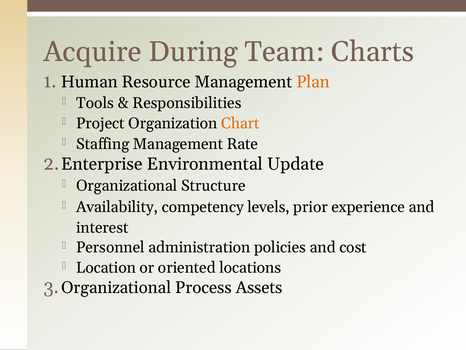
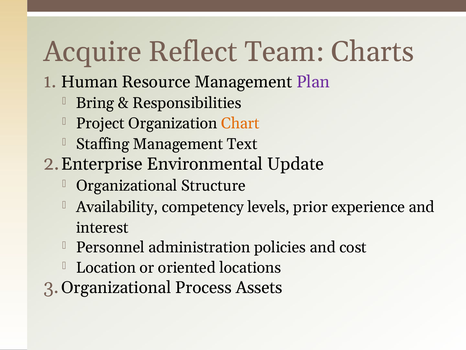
During: During -> Reflect (193, 52)
Plan colour: orange -> purple (313, 82)
Tools: Tools -> Bring (95, 103)
Rate: Rate -> Text (242, 144)
